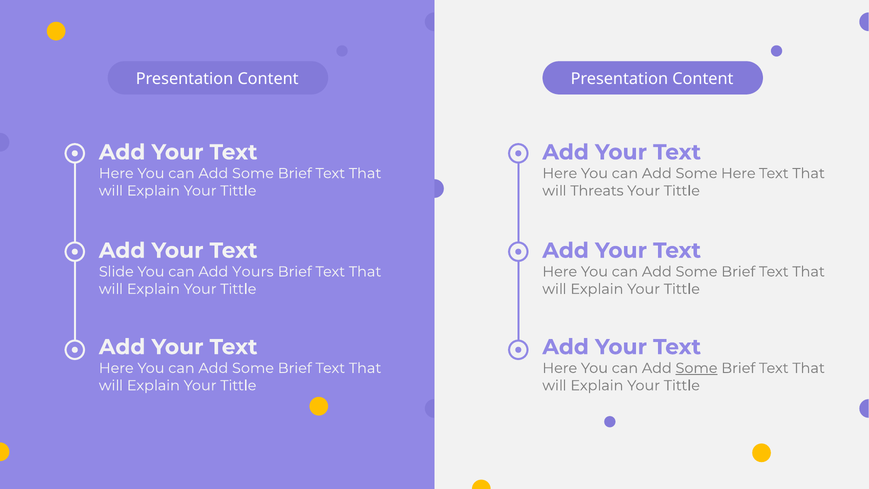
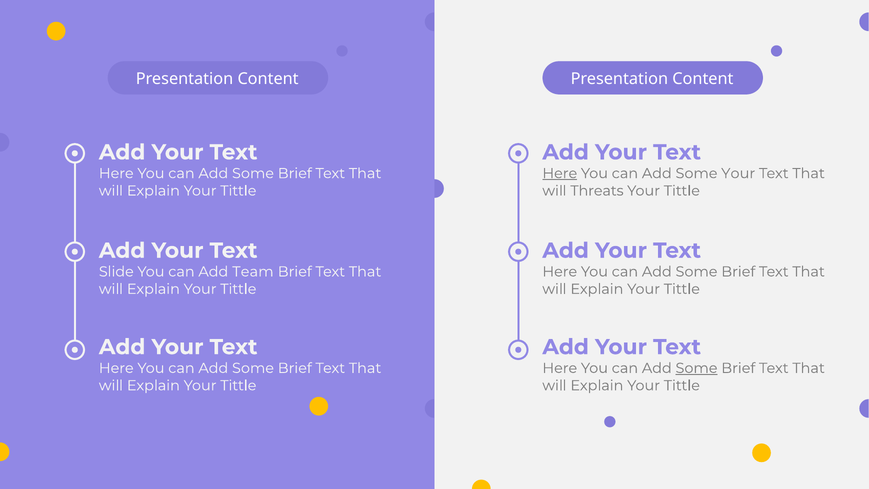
Here underline: none -> present (560, 173)
Some Here: Here -> Your (738, 173)
Yours: Yours -> Team (253, 272)
